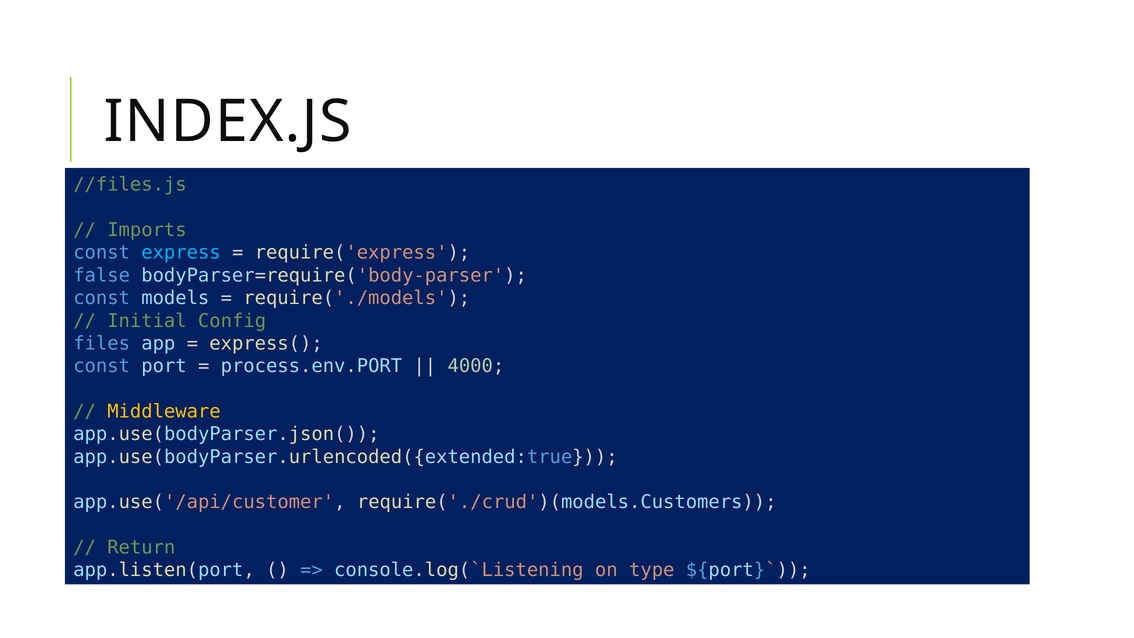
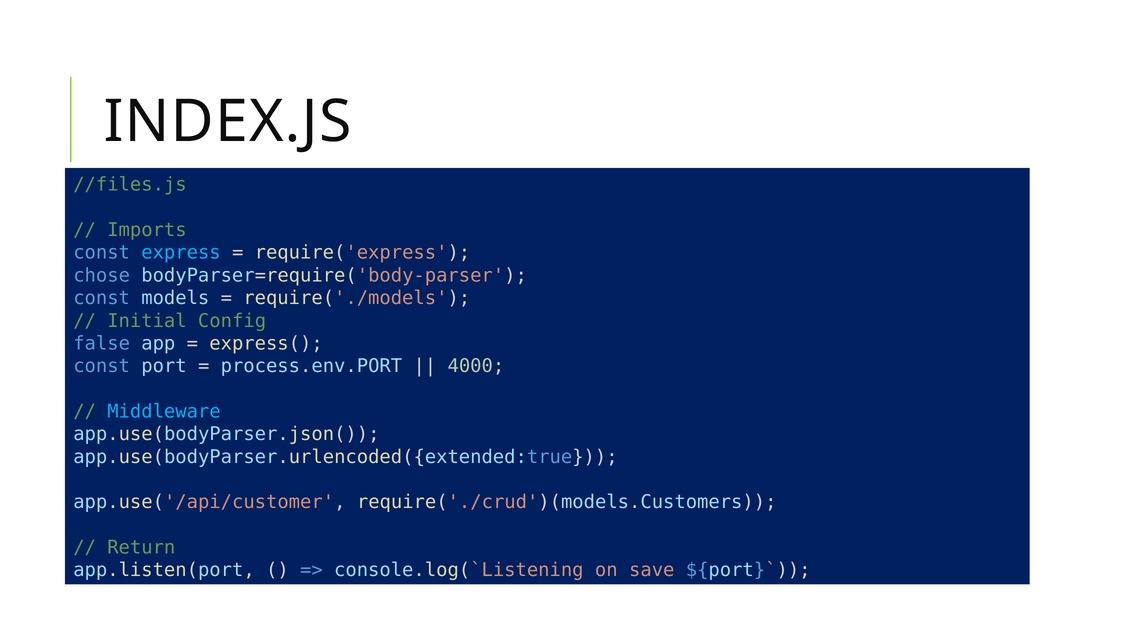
false: false -> chose (102, 275)
files: files -> false (102, 343)
Middleware colour: yellow -> light blue (164, 411)
type: type -> save (652, 570)
